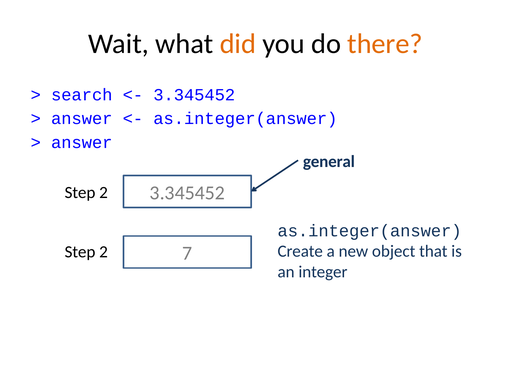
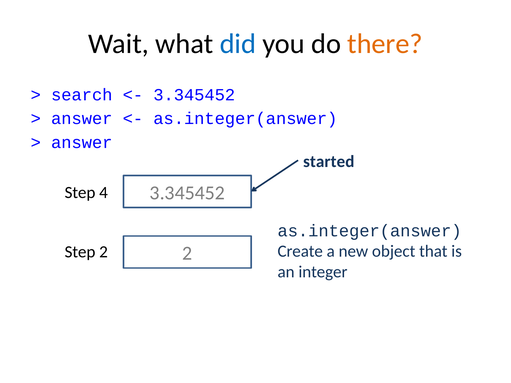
did colour: orange -> blue (238, 44)
general: general -> started (329, 162)
2: 2 -> 4 (104, 193)
2 7: 7 -> 2 (187, 254)
